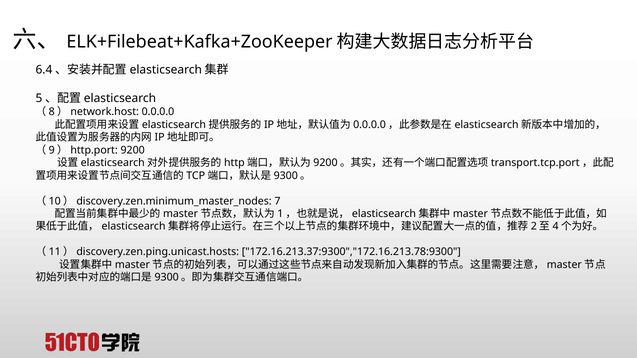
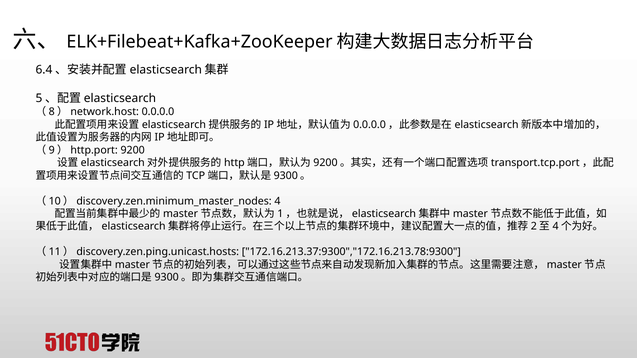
7: 7 -> 4 (277, 201)
